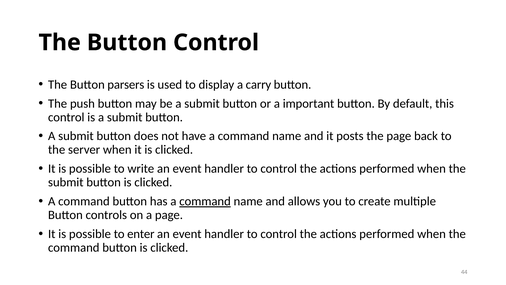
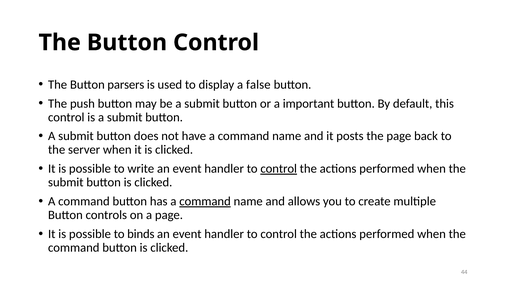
carry: carry -> false (258, 84)
control underline: none -> present (279, 169)
enter: enter -> binds (141, 234)
